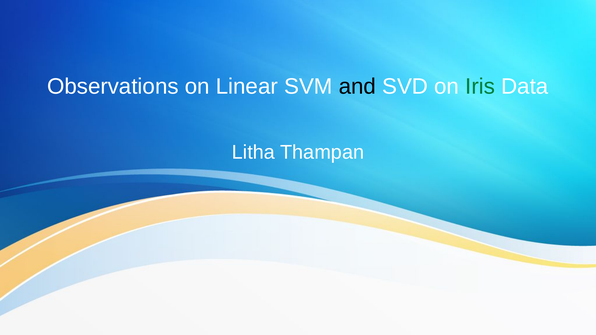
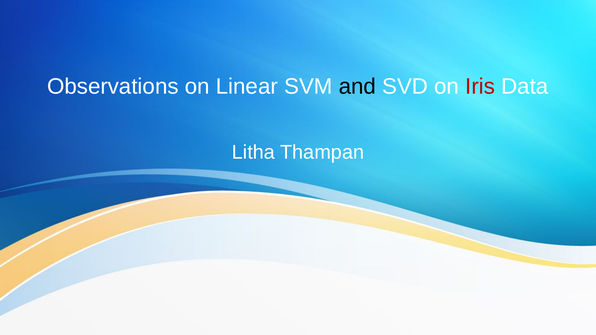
Iris colour: green -> red (480, 87)
